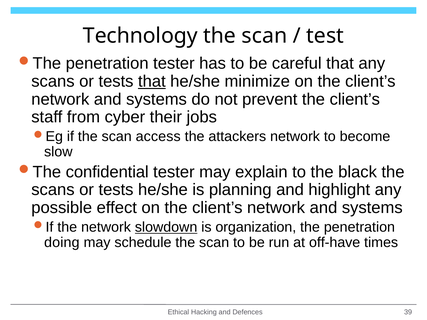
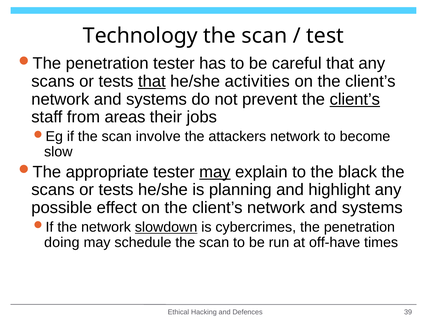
minimize: minimize -> activities (257, 81)
client’s underline: none -> present (355, 99)
cyber: cyber -> areas (125, 117)
access: access -> involve (158, 137)
confidential: confidential -> appropriate (107, 172)
may underline: none -> present (215, 172)
organization: organization -> cybercrimes (256, 227)
